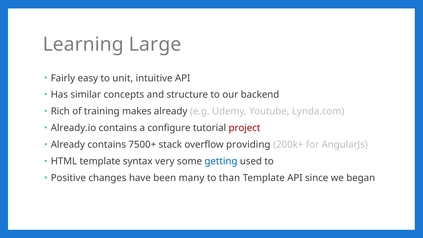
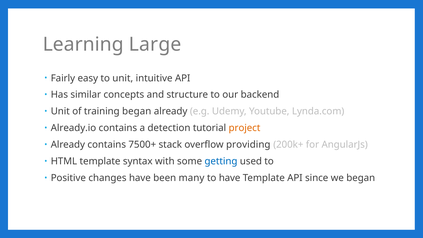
Rich: Rich -> Unit (60, 111)
training makes: makes -> began (137, 111)
configure: configure -> detection (169, 128)
project colour: red -> orange (244, 128)
very: very -> with (165, 161)
to than: than -> have (230, 178)
